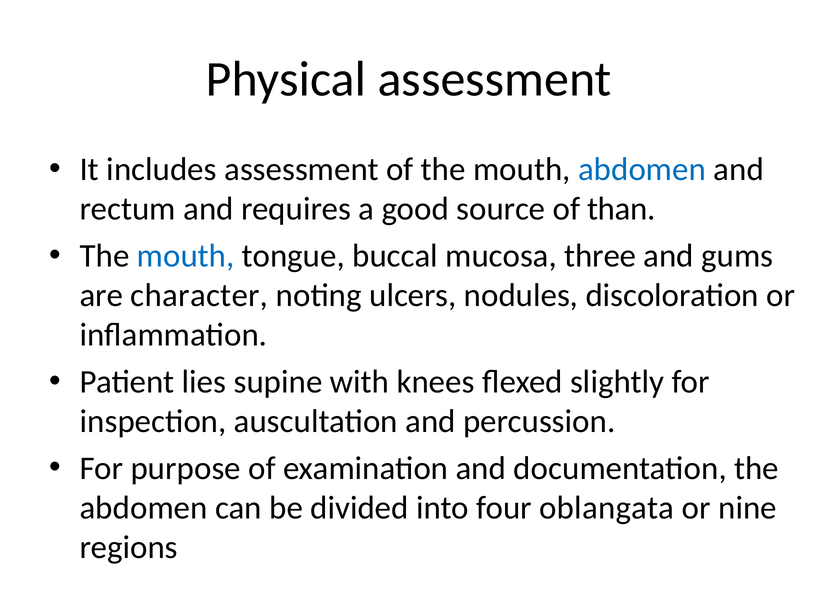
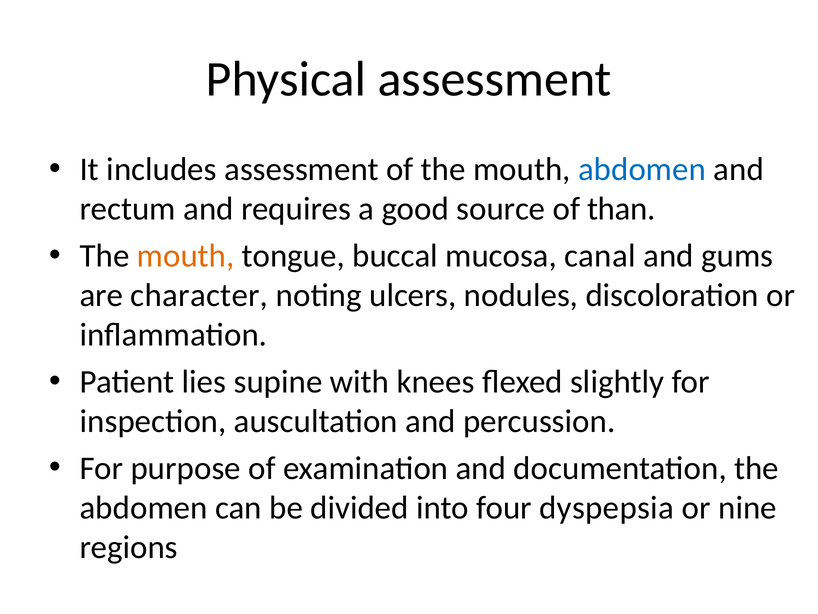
mouth colour: blue -> orange (186, 256)
three: three -> canal (600, 256)
oblangata: oblangata -> dyspepsia (607, 508)
